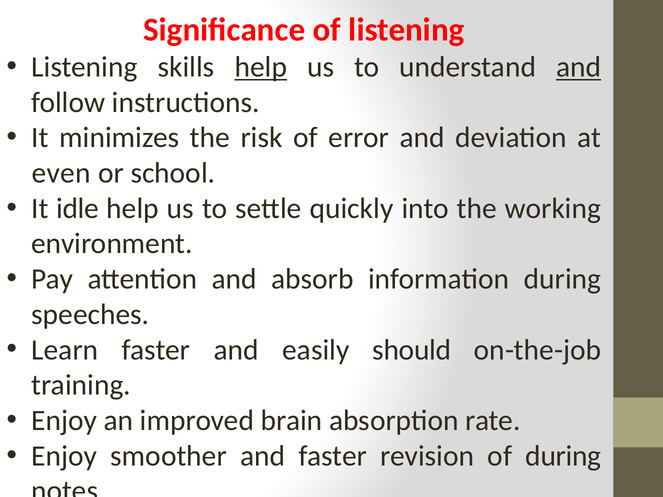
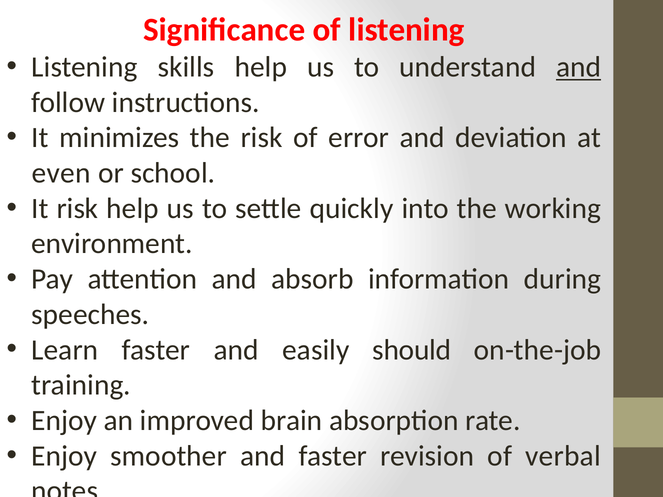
help underline: present -> none (261, 67)
It idle: idle -> risk (78, 209)
of during: during -> verbal (563, 456)
